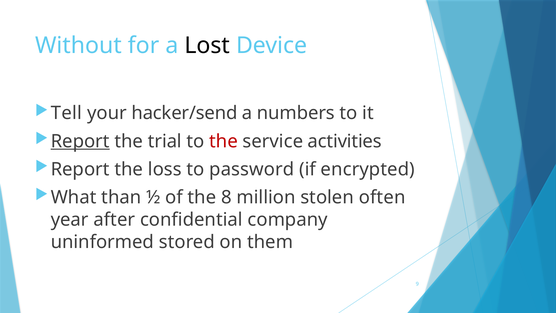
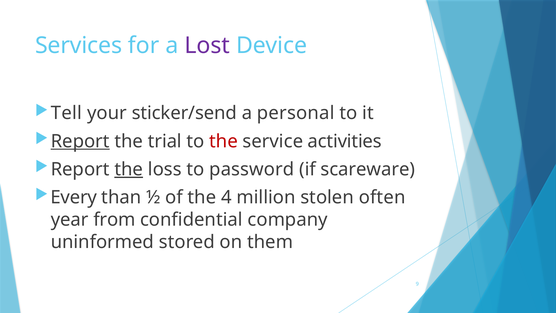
Without: Without -> Services (79, 45)
Lost colour: black -> purple (207, 45)
hacker/send: hacker/send -> sticker/send (184, 113)
numbers: numbers -> personal (296, 113)
the underline: none -> present (129, 169)
encrypted: encrypted -> scareware (368, 169)
What: What -> Every (74, 197)
8: 8 -> 4 (226, 197)
after: after -> from (114, 219)
